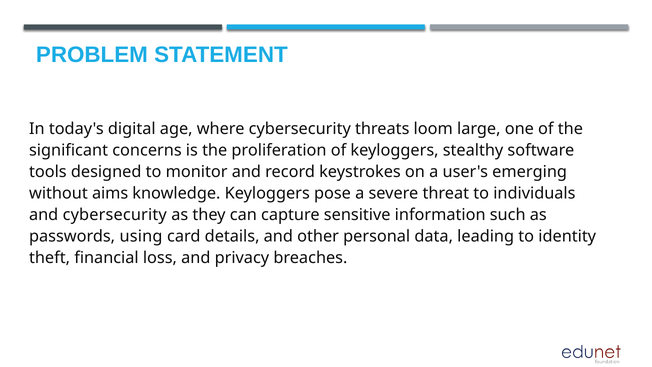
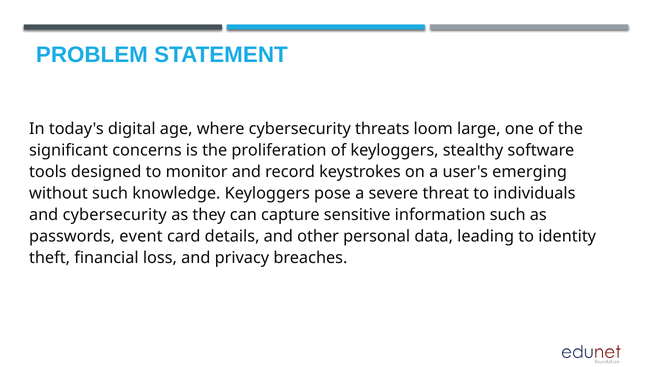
without aims: aims -> such (110, 193)
using: using -> event (141, 236)
